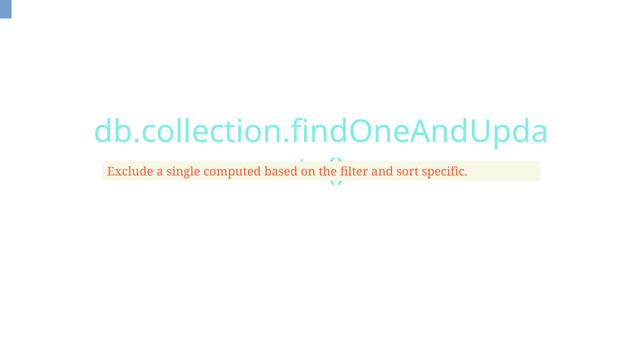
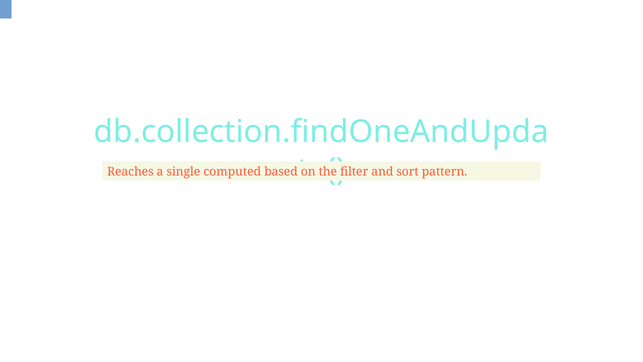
Exclude: Exclude -> Reaches (130, 172)
specific: specific -> pattern (445, 172)
